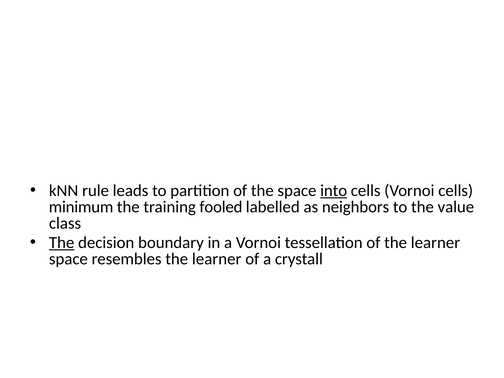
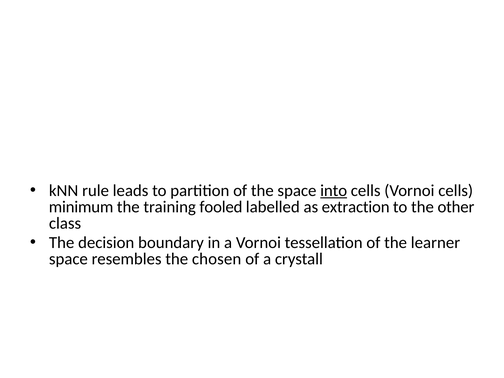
neighbors: neighbors -> extraction (356, 207)
value: value -> other (456, 207)
The underline: present -> none (62, 243)
resembles the learner: learner -> chosen (217, 259)
